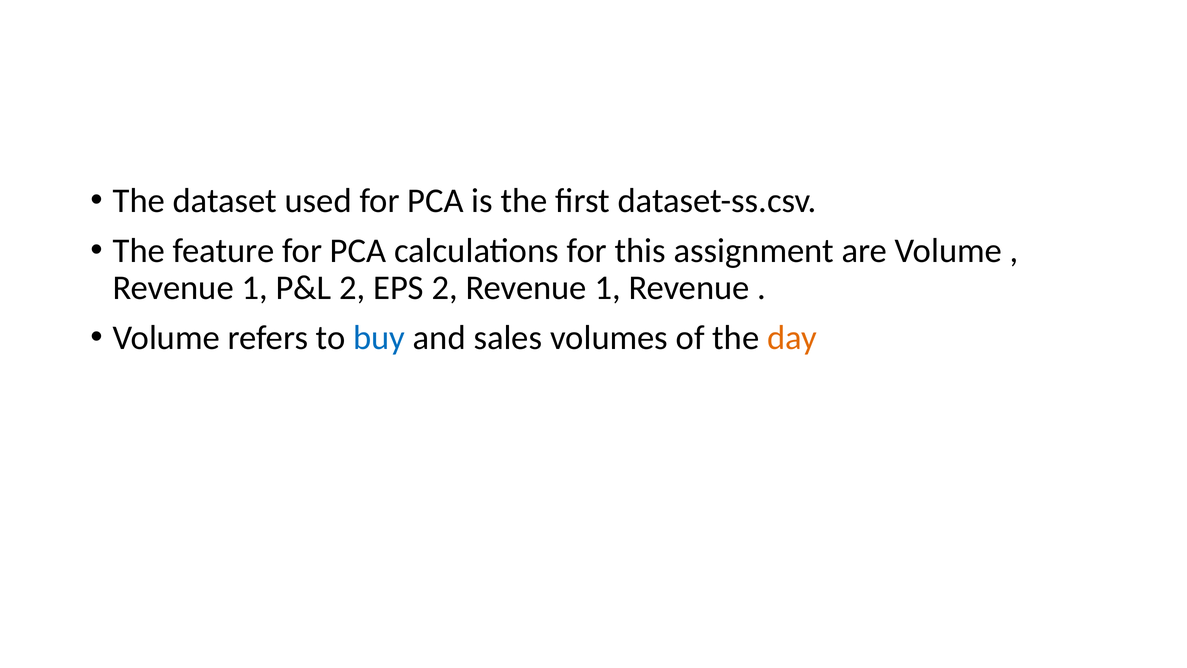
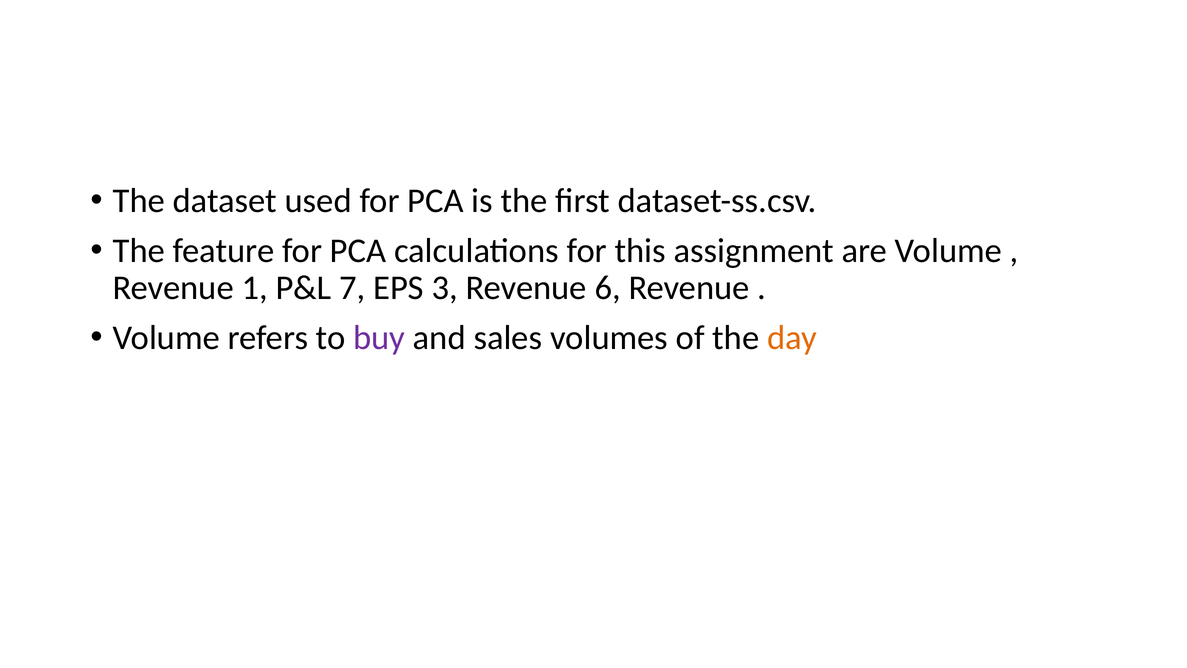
P&L 2: 2 -> 7 (352, 288)
EPS 2: 2 -> 3 (445, 288)
1: 1 -> 6 (608, 288)
buy colour: blue -> purple (379, 338)
